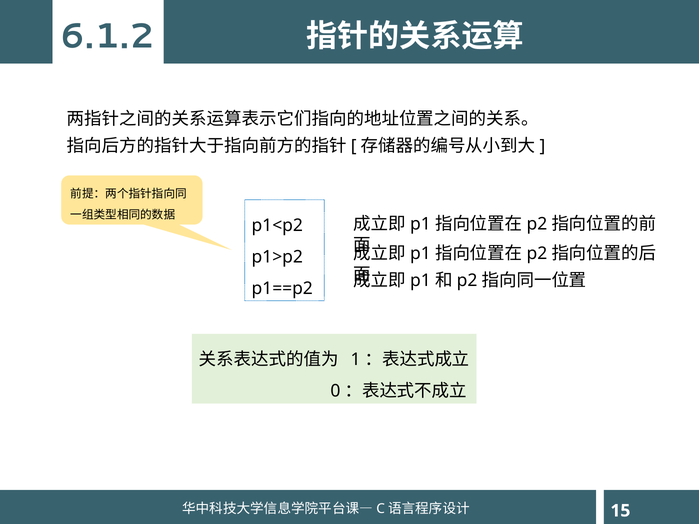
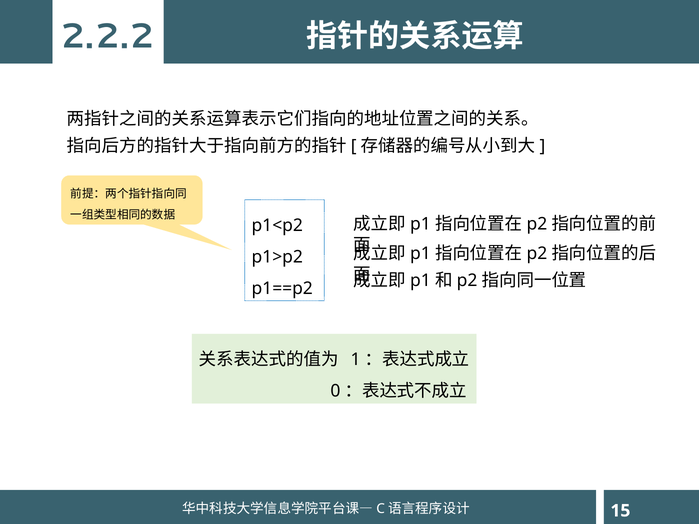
6.1.2: 6.1.2 -> 2.2.2 (107, 36)
